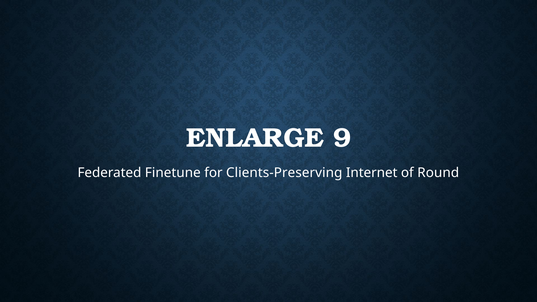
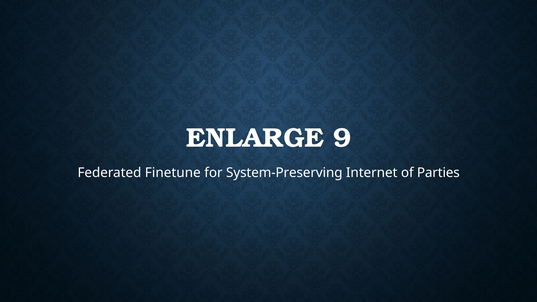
Clients-Preserving: Clients-Preserving -> System-Preserving (284, 173)
Round: Round -> Parties (438, 173)
